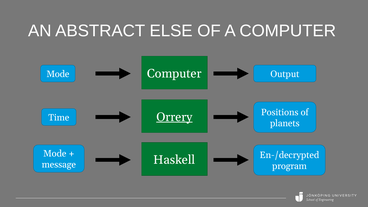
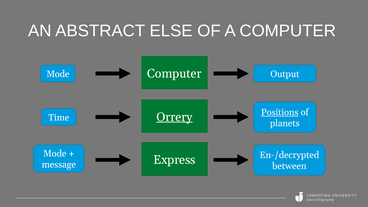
Positions underline: none -> present (280, 112)
Haskell: Haskell -> Express (174, 160)
program: program -> between (289, 166)
